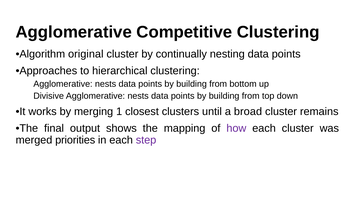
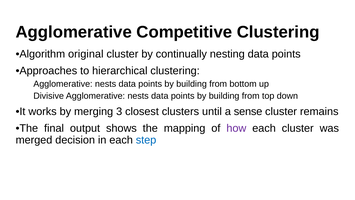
1: 1 -> 3 (119, 111)
broad: broad -> sense (248, 111)
priorities: priorities -> decision (75, 140)
step colour: purple -> blue (146, 140)
